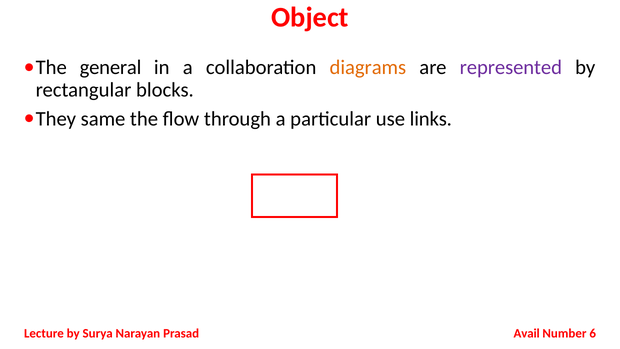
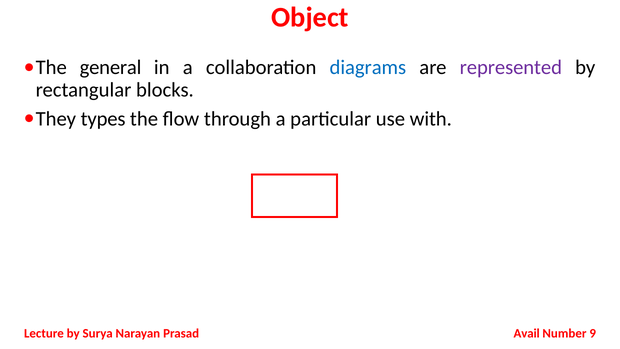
diagrams colour: orange -> blue (368, 68)
same: same -> types (103, 119)
links: links -> with (431, 119)
6: 6 -> 9 (593, 333)
